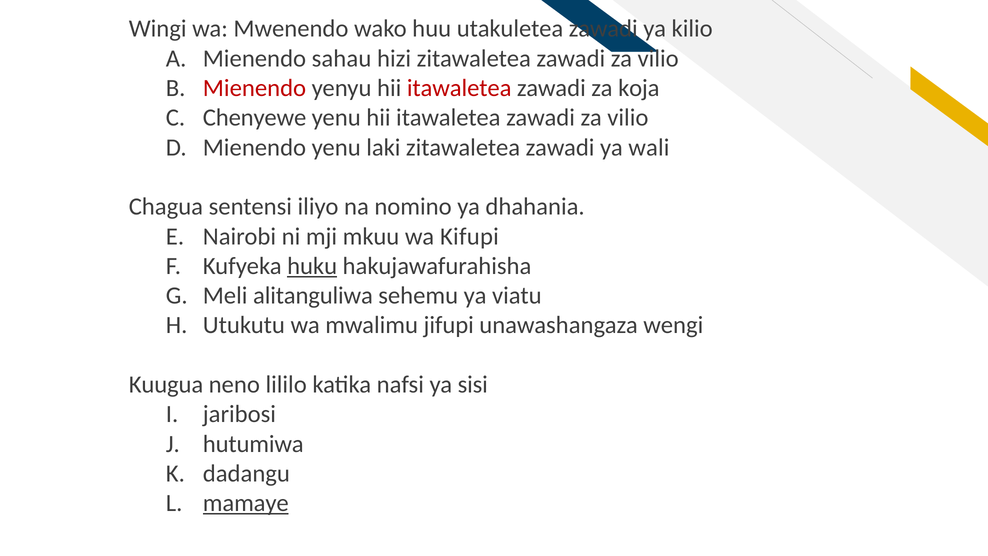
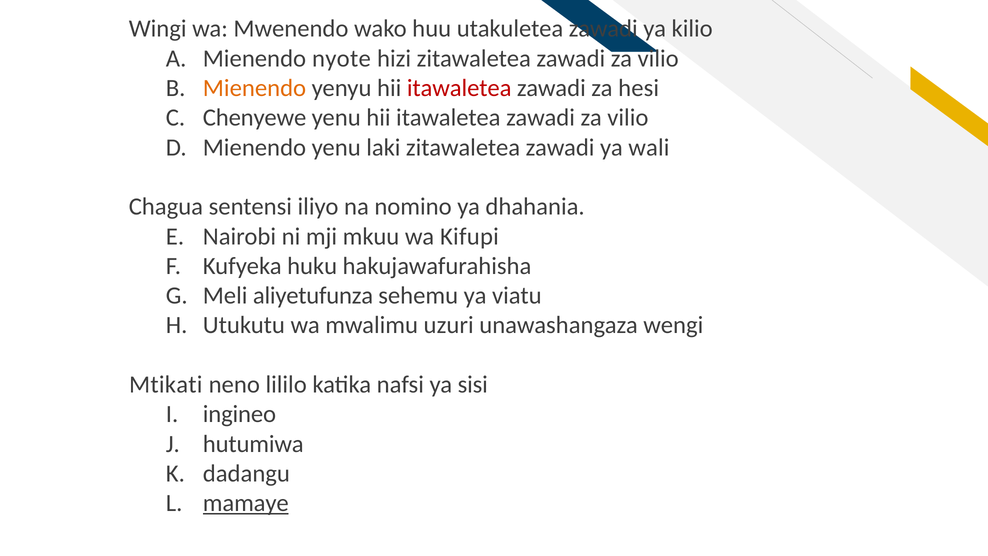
sahau: sahau -> nyote (341, 58)
Mienendo colour: red -> orange (254, 88)
koja: koja -> hesi (639, 88)
huku underline: present -> none (312, 266)
alitanguliwa: alitanguliwa -> aliyetufunza (313, 296)
jifupi: jifupi -> uzuri (449, 325)
Kuugua: Kuugua -> Mtikati (166, 384)
jaribosi: jaribosi -> ingineo (239, 414)
